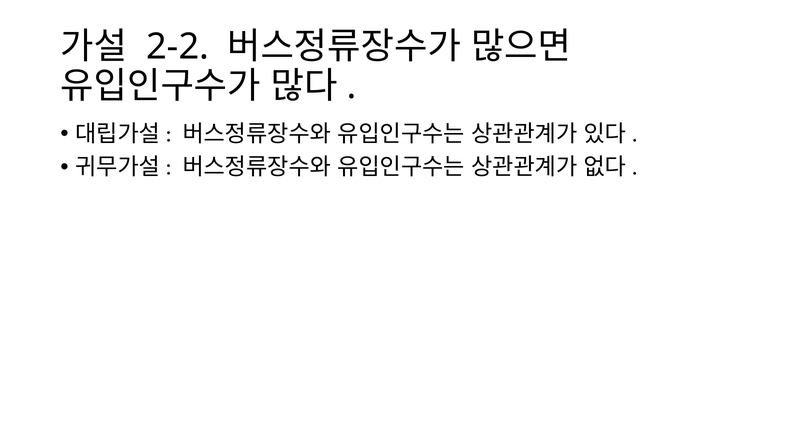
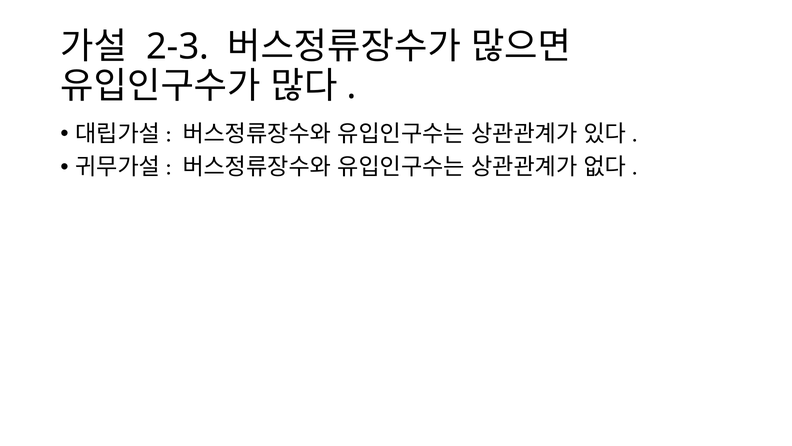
2-2: 2-2 -> 2-3 (178, 47)
